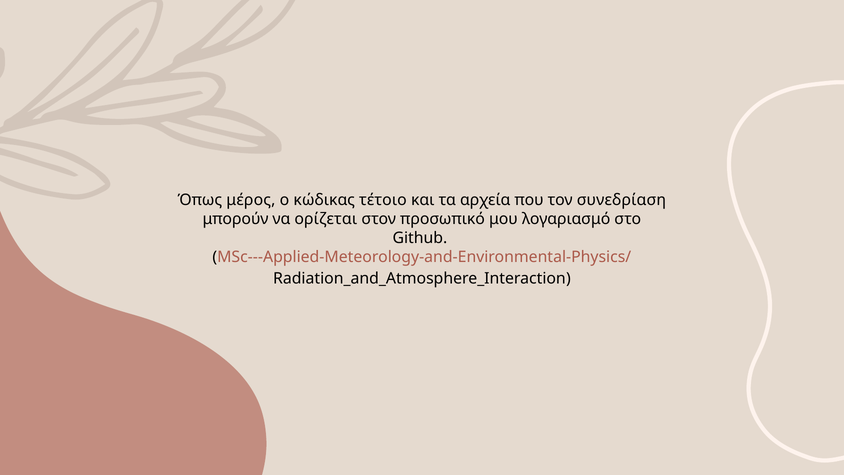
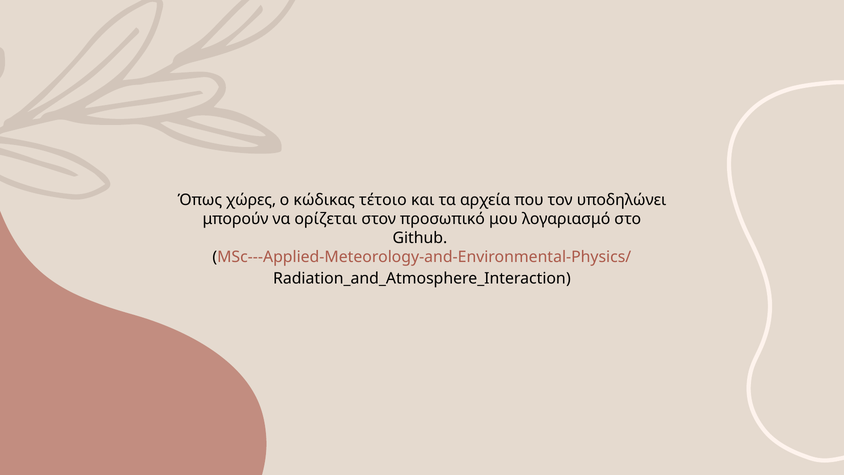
μέρος: μέρος -> χώρες (251, 200)
συνεδρίαση: συνεδρίαση -> υποδηλώνει (622, 200)
